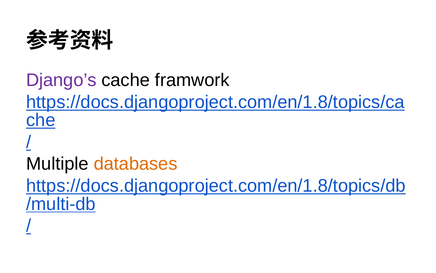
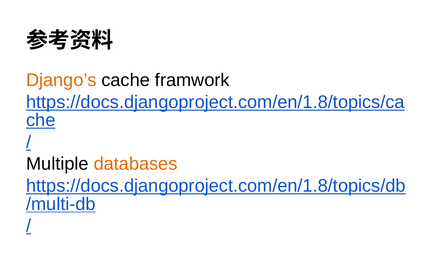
Django’s colour: purple -> orange (61, 80)
